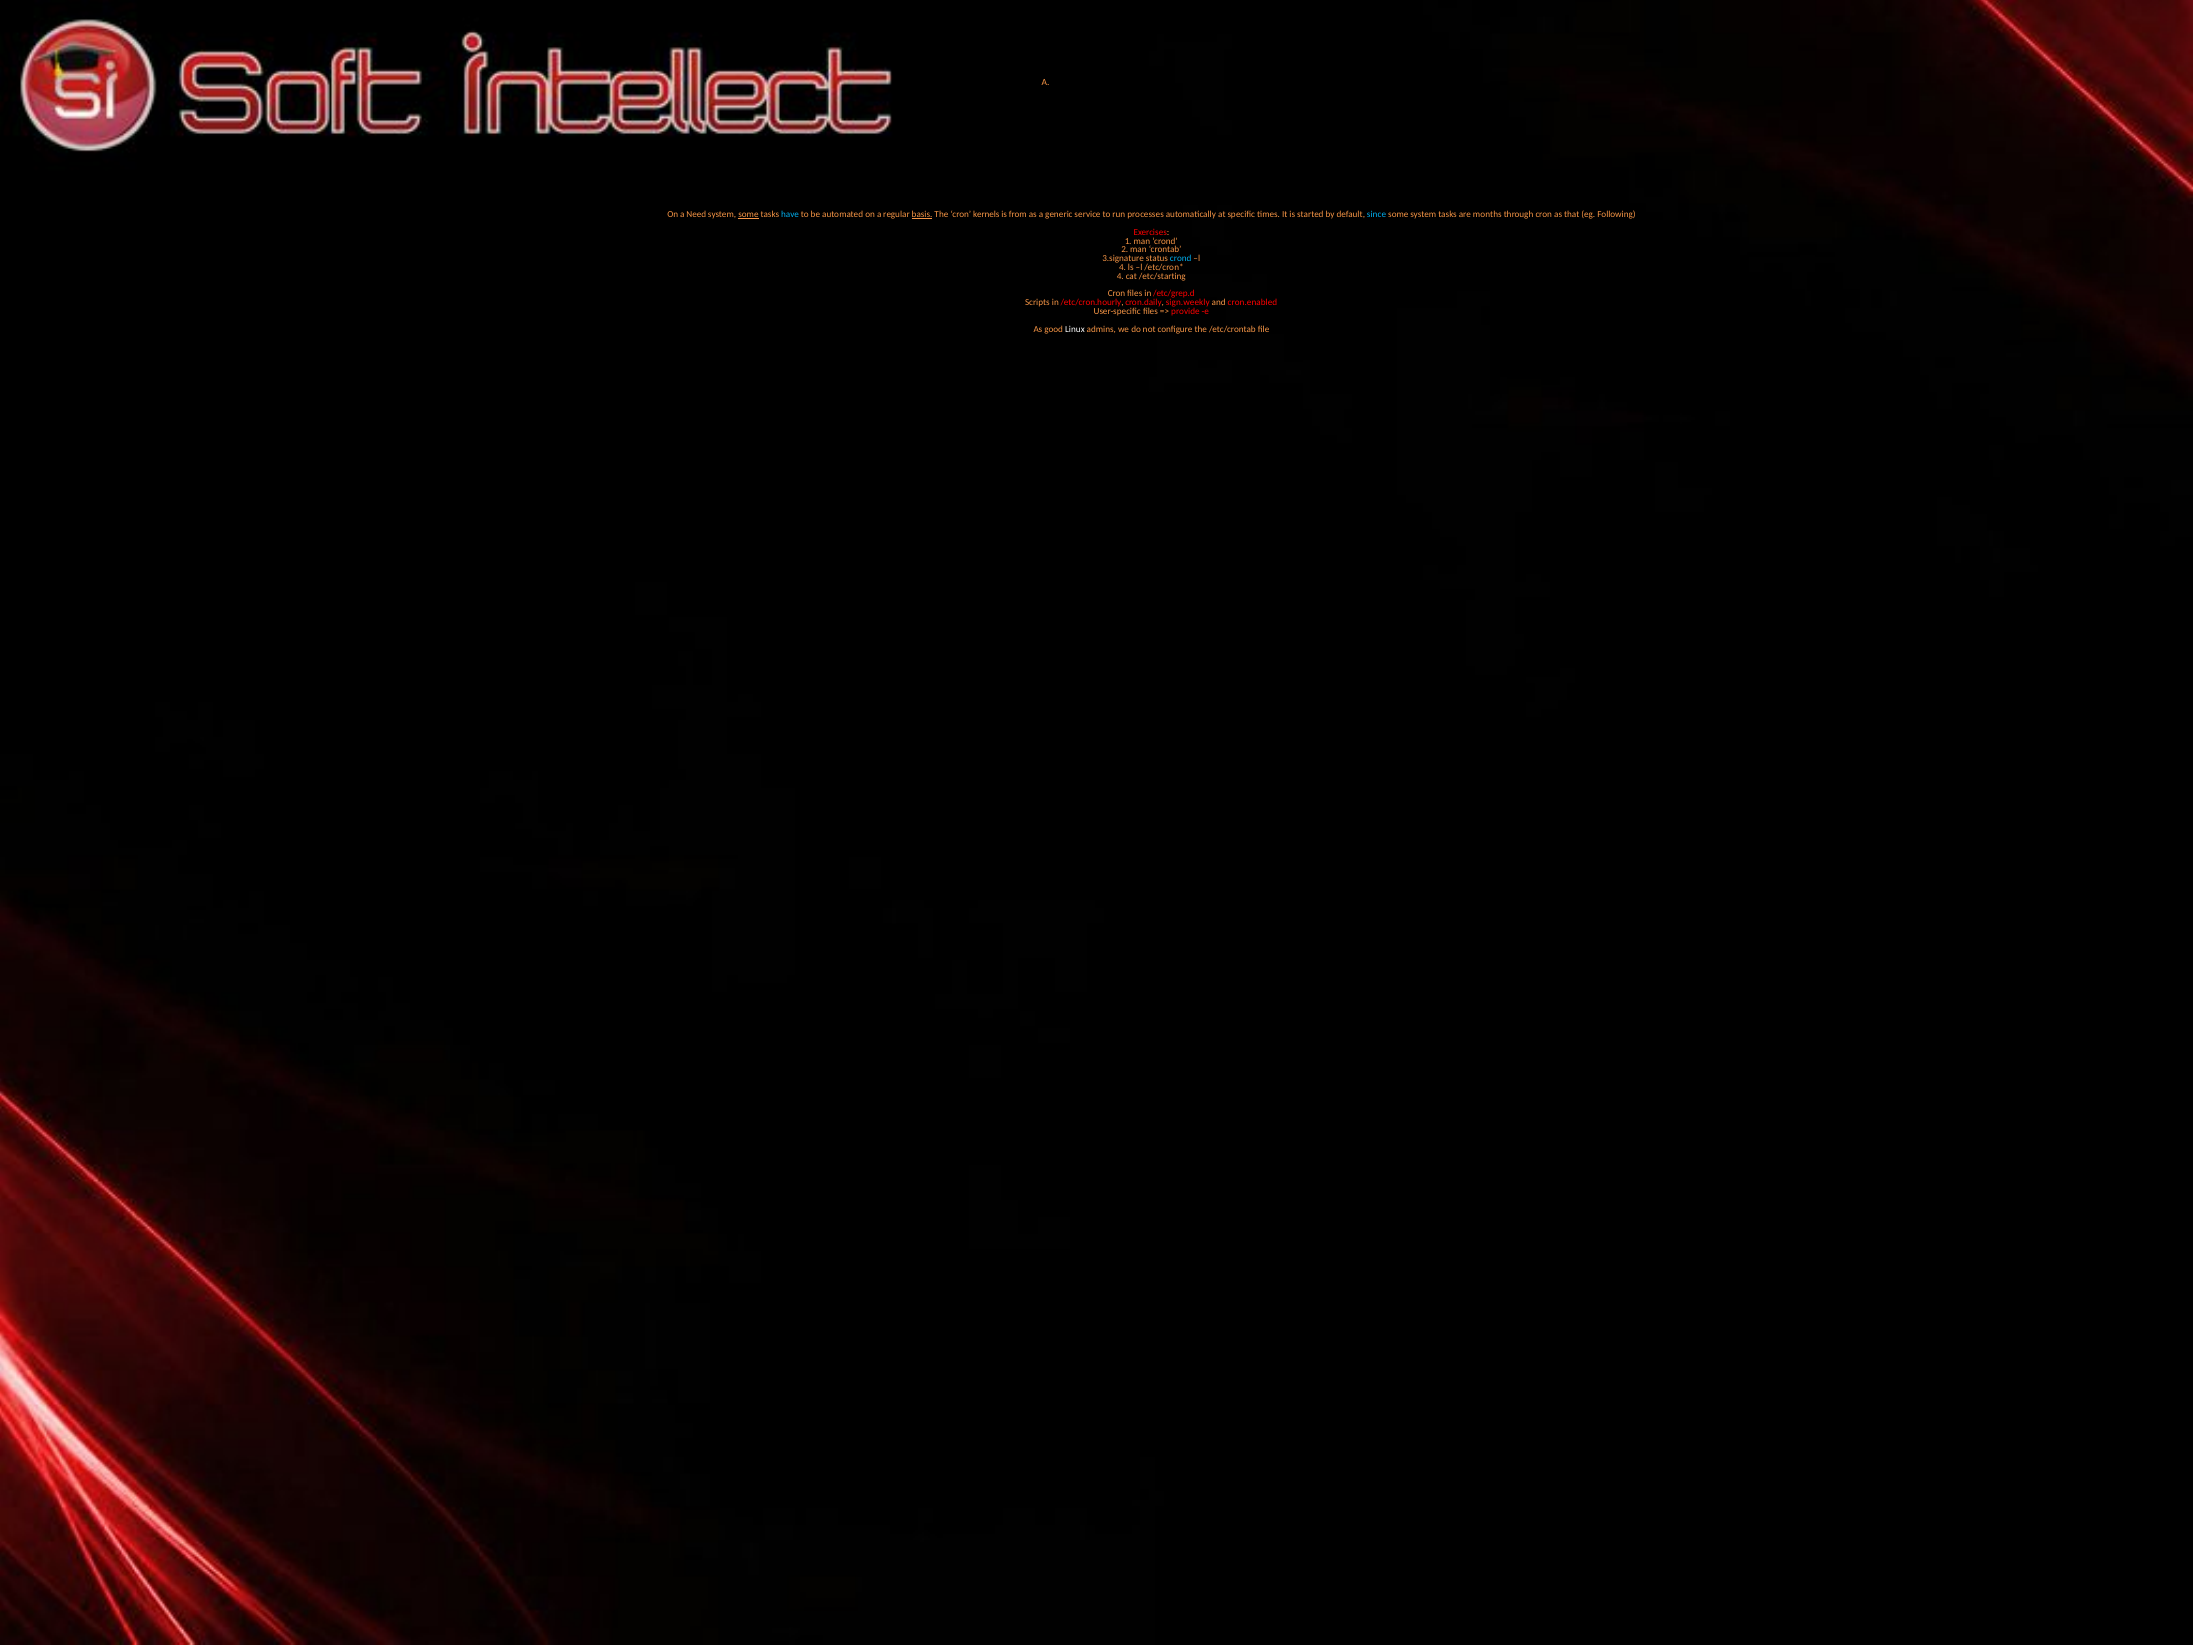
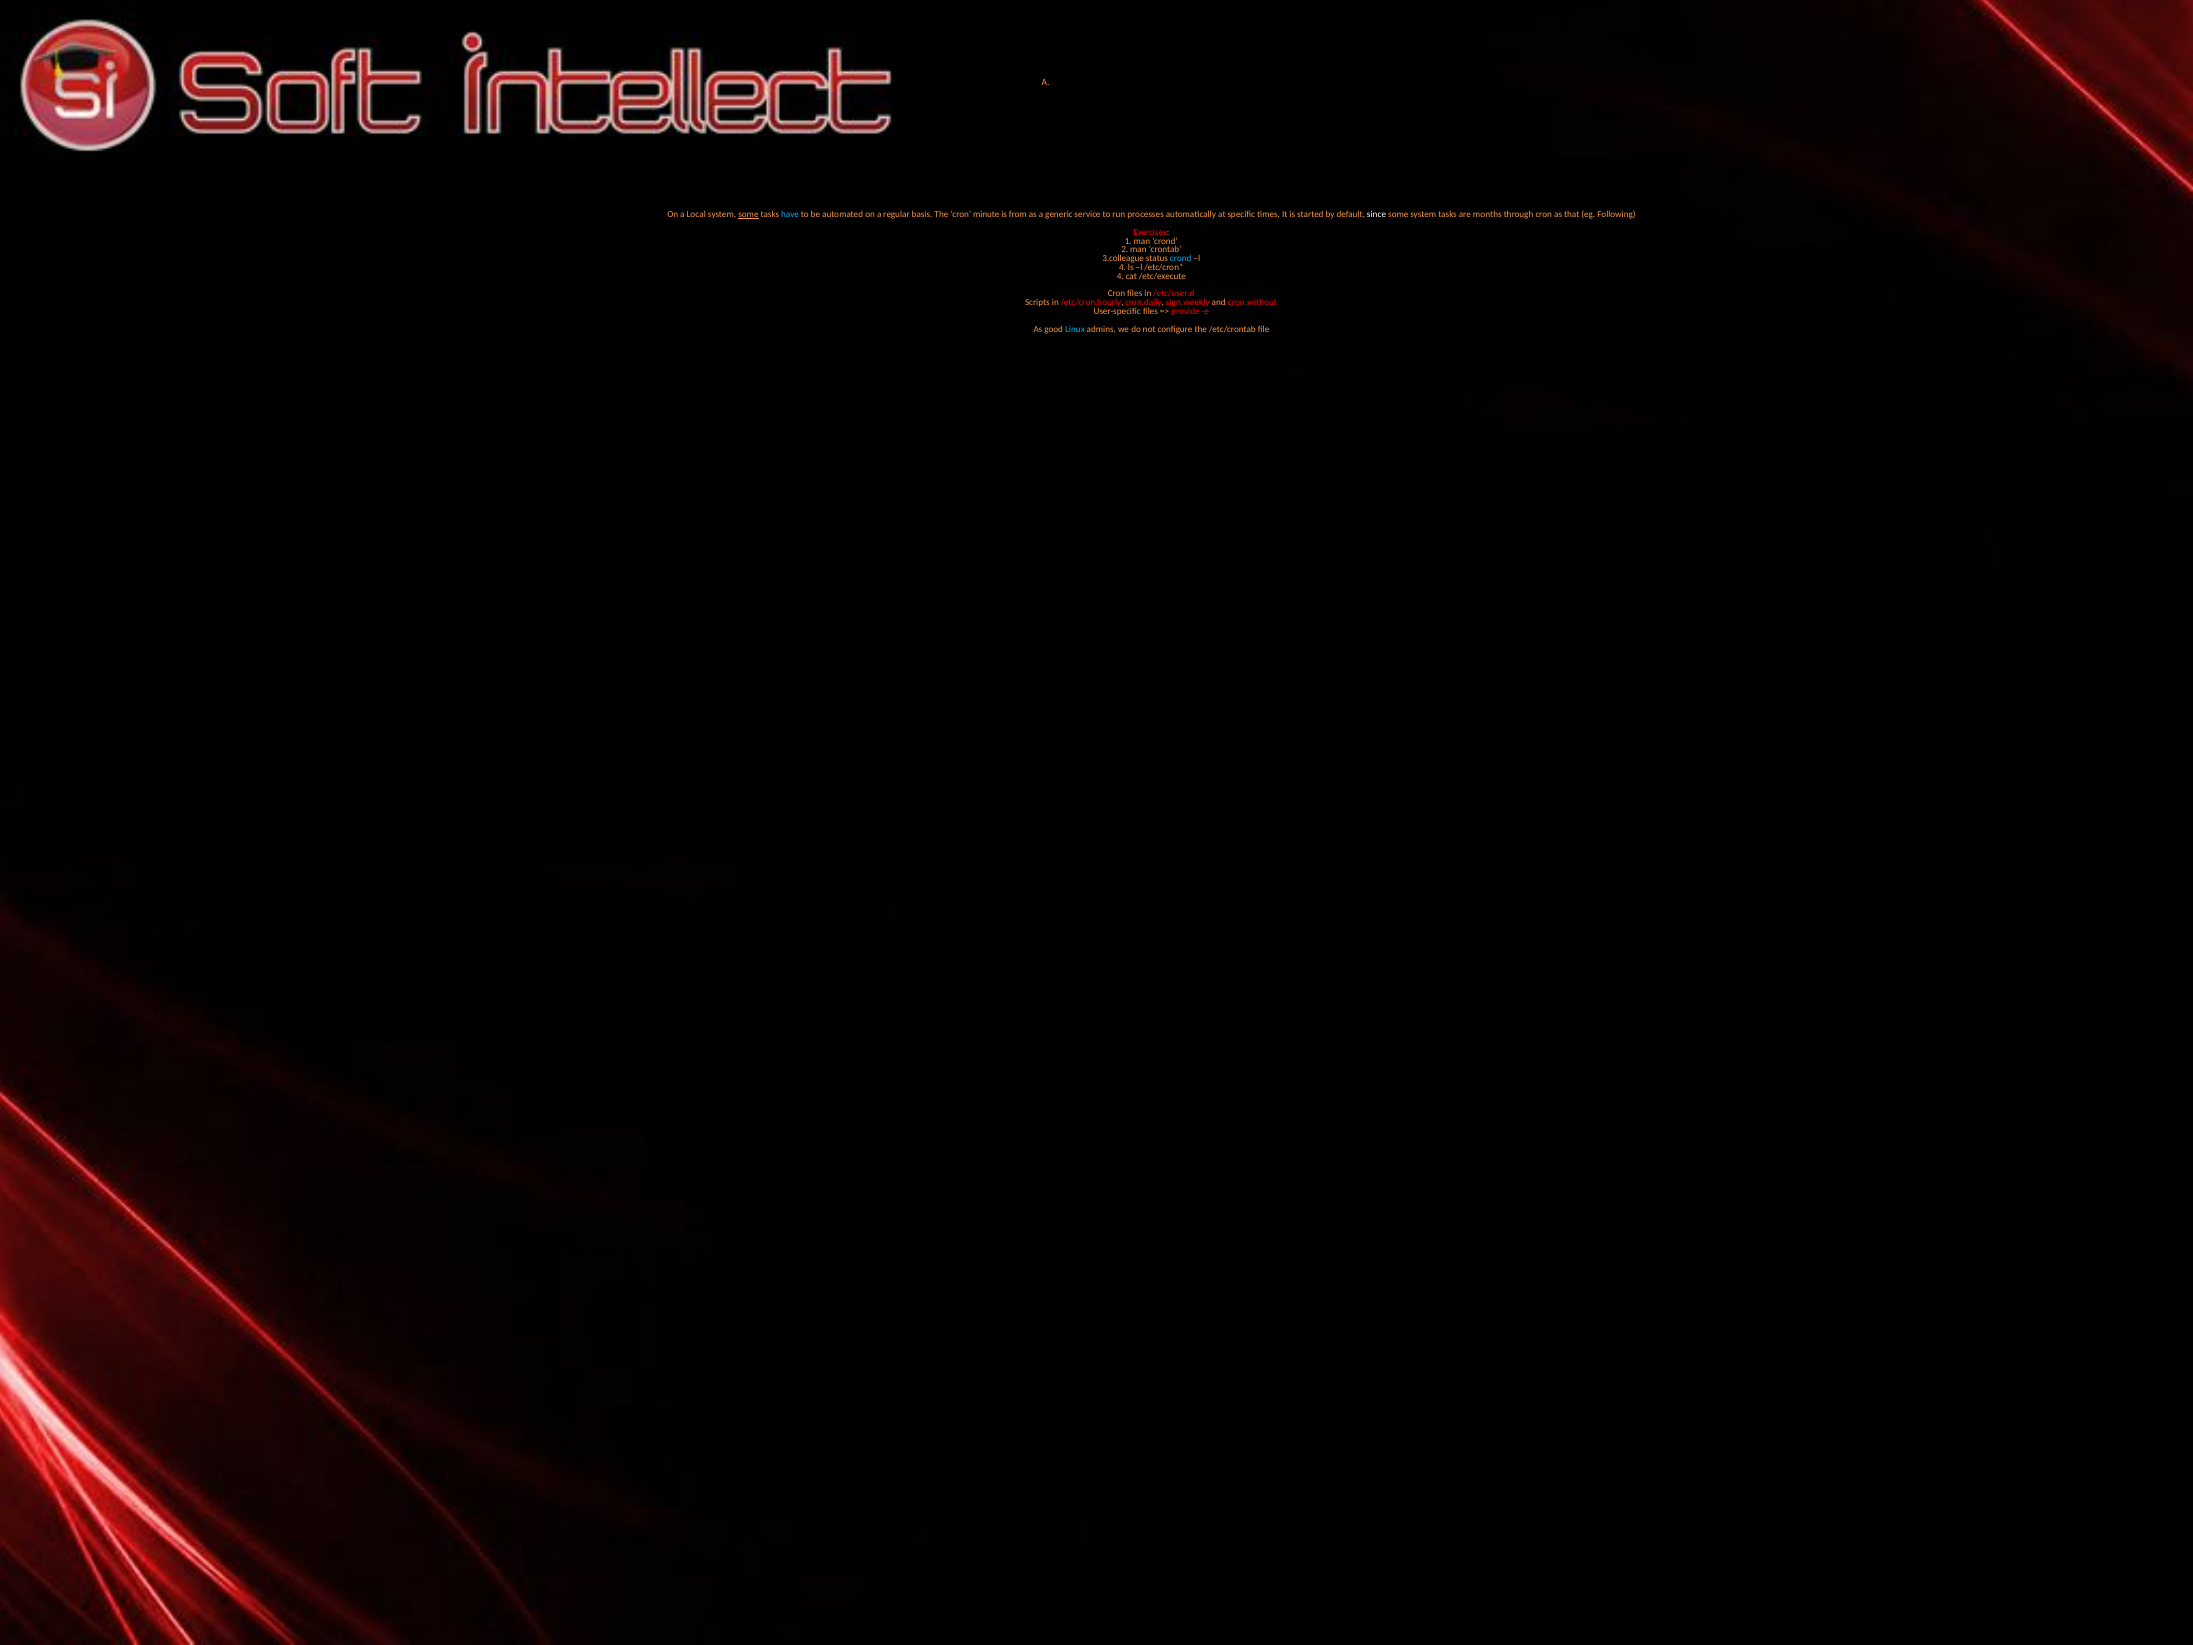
Need: Need -> Local (696, 215)
basis underline: present -> none (922, 215)
kernels: kernels -> minute (986, 215)
since colour: light blue -> white (1377, 215)
3.signature: 3.signature -> 3.colleague (1123, 259)
/etc/starting: /etc/starting -> /etc/execute (1162, 276)
/etc/grep.d: /etc/grep.d -> /etc/user.d (1174, 294)
cron.enabled: cron.enabled -> cron.without (1252, 303)
Linux colour: white -> light blue (1075, 329)
